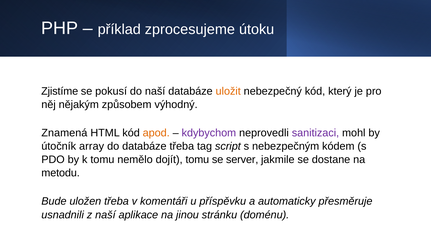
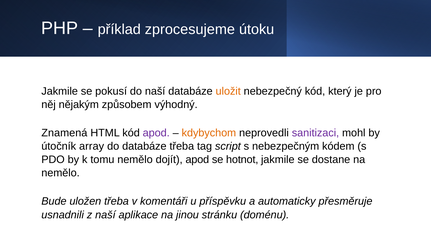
Zjistíme: Zjistíme -> Jakmile (60, 91)
apod colour: orange -> purple (156, 133)
kdybychom colour: purple -> orange (209, 133)
dojít tomu: tomu -> apod (197, 159)
server: server -> hotnot (242, 159)
metodu: metodu -> nemělo (61, 173)
